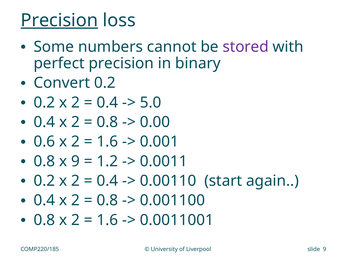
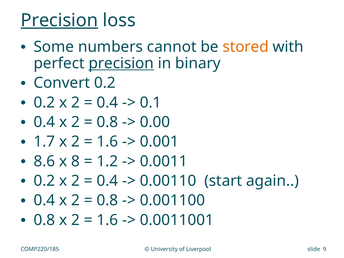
stored colour: purple -> orange (246, 47)
precision underline: none -> present (121, 63)
5.0: 5.0 -> 0.1 (151, 102)
0.6: 0.6 -> 1.7 (44, 142)
0.8: 0.8 -> 8.6 (44, 161)
x 9: 9 -> 8 (76, 161)
